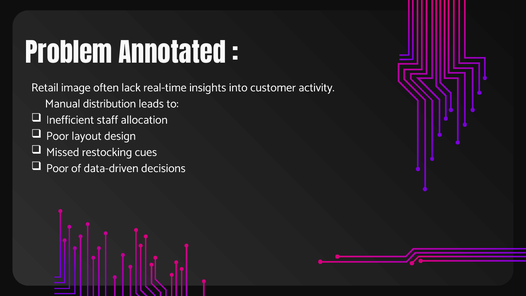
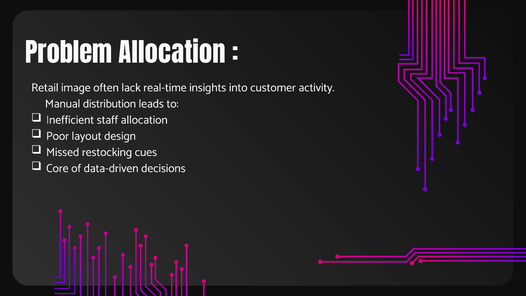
Problem Annotated: Annotated -> Allocation (172, 54)
Poor: Poor -> Core (57, 168)
